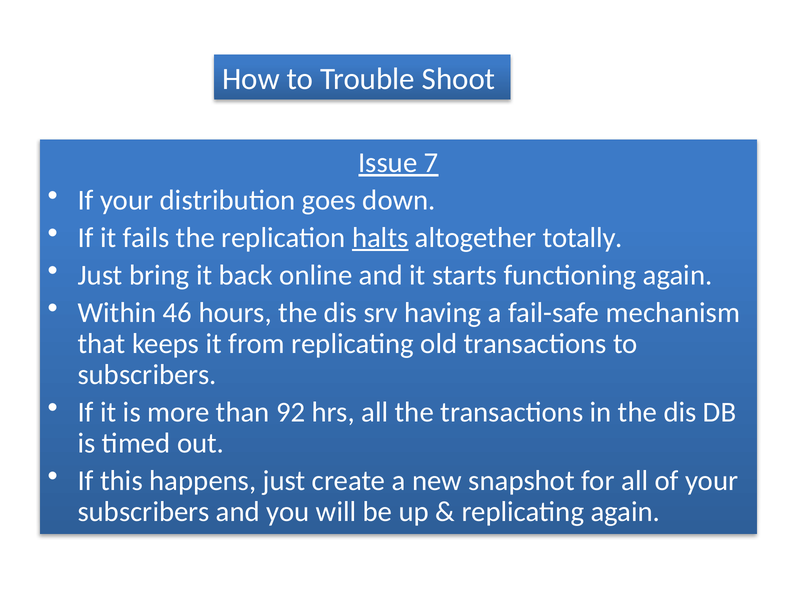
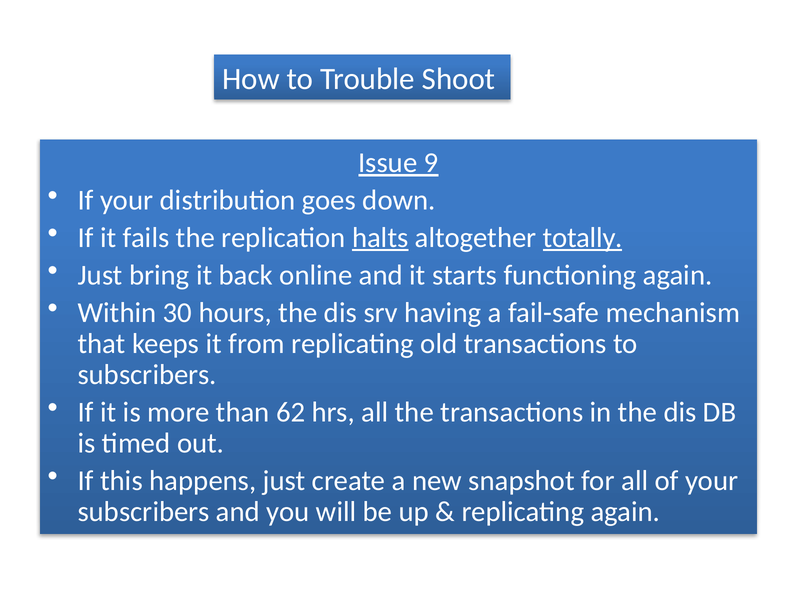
7: 7 -> 9 (431, 163)
totally underline: none -> present (583, 238)
46: 46 -> 30 (177, 312)
92: 92 -> 62 (291, 412)
